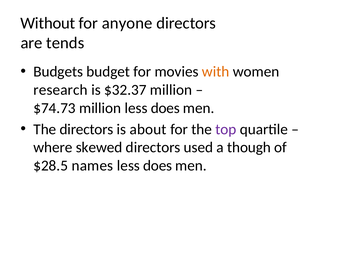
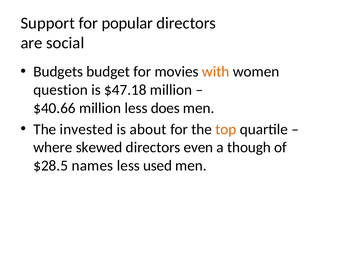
Without: Without -> Support (48, 23)
anyone: anyone -> popular (127, 23)
tends: tends -> social (65, 43)
research: research -> question (61, 90)
$32.37: $32.37 -> $47.18 (125, 90)
$74.73: $74.73 -> $40.66 (55, 108)
The directors: directors -> invested (86, 130)
top colour: purple -> orange (226, 130)
used: used -> even (198, 148)
does: does -> used (158, 166)
